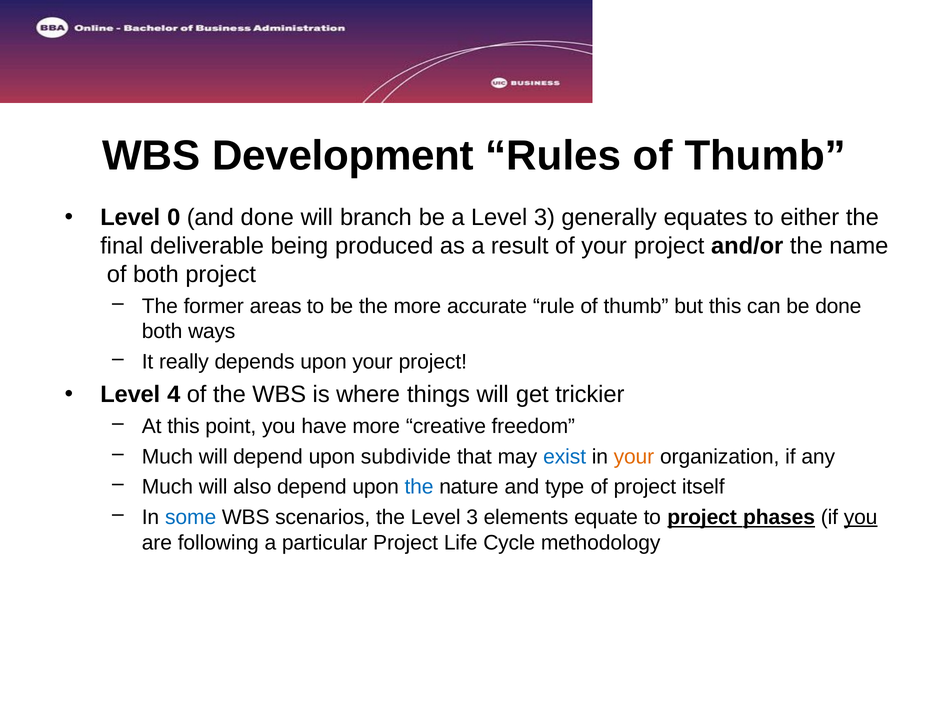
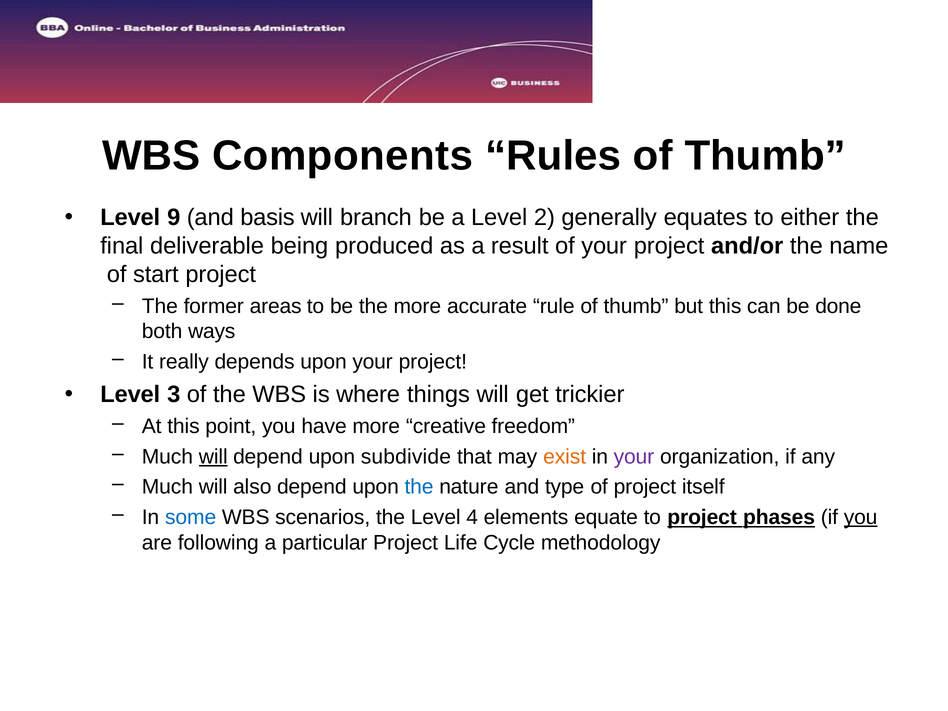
Development: Development -> Components (343, 156)
0: 0 -> 9 (174, 218)
and done: done -> basis (267, 218)
a Level 3: 3 -> 2 (544, 218)
of both: both -> start (156, 274)
4: 4 -> 3 (174, 394)
will underline: none -> present (213, 457)
exist colour: blue -> orange (565, 457)
your colour: orange -> purple (634, 457)
the Level 3: 3 -> 4 (472, 517)
